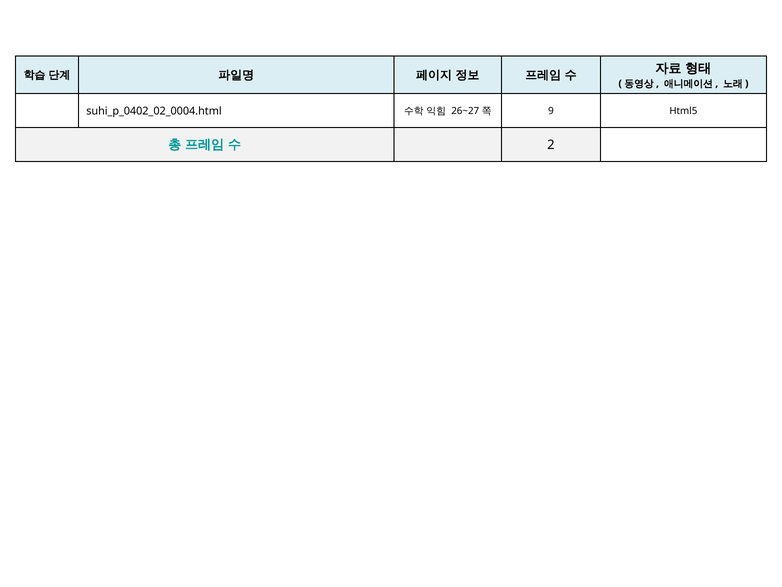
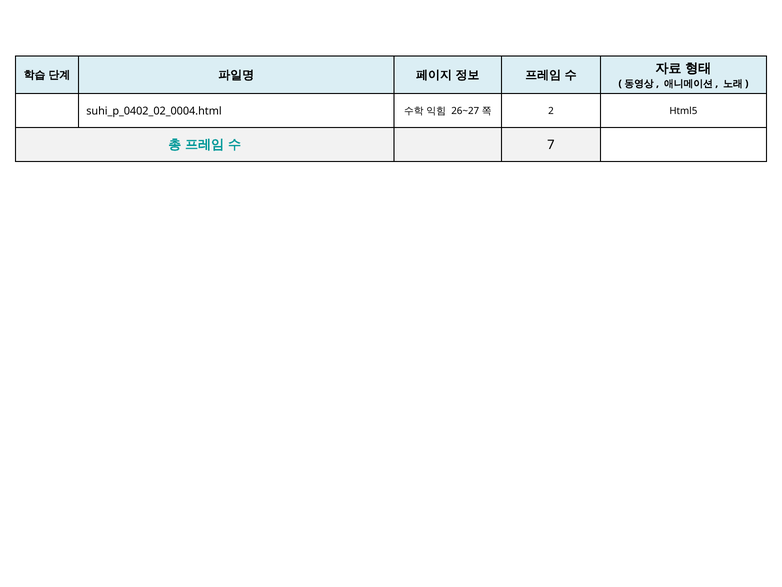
9: 9 -> 2 (551, 111)
2: 2 -> 7 (551, 145)
